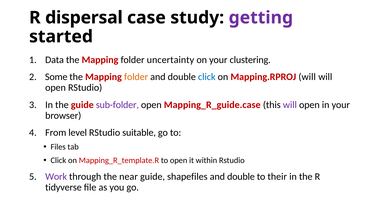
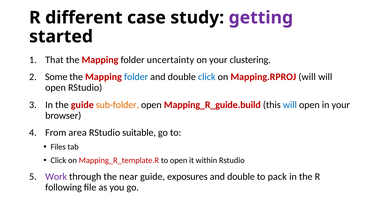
dispersal: dispersal -> different (84, 18)
Data: Data -> That (54, 60)
folder colour: orange -> blue (136, 77)
sub-folder colour: purple -> orange (117, 105)
Mapping_R_guide.case: Mapping_R_guide.case -> Mapping_R_guide.build (212, 105)
will colour: purple -> blue (290, 105)
level: level -> area (78, 133)
shapefiles: shapefiles -> exposures (187, 176)
their: their -> pack (277, 176)
tidyverse: tidyverse -> following (63, 187)
